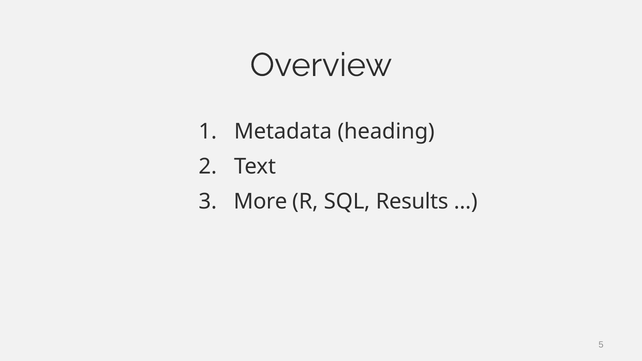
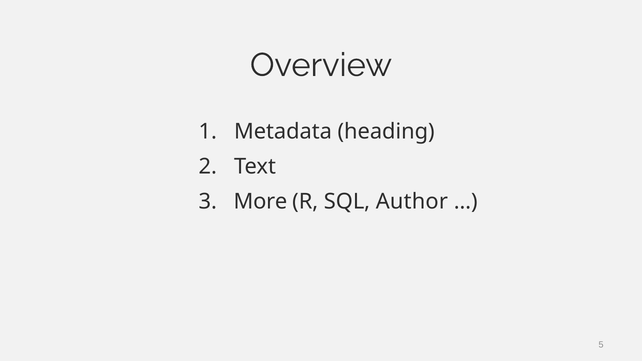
Results: Results -> Author (412, 202)
